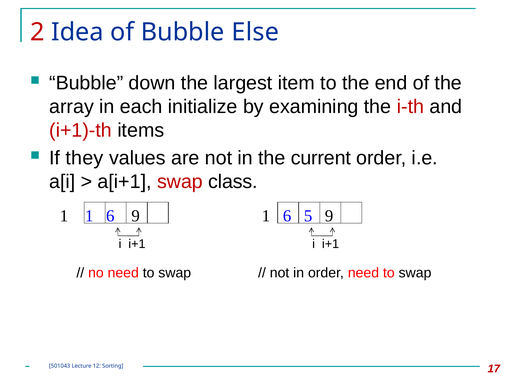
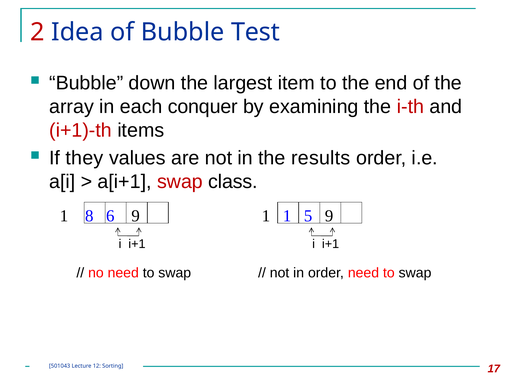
Else: Else -> Test (256, 32)
initialize: initialize -> conquer (203, 107)
current: current -> results (321, 158)
1 1: 1 -> 8 (89, 216)
6: 6 -> 1 (287, 216)
